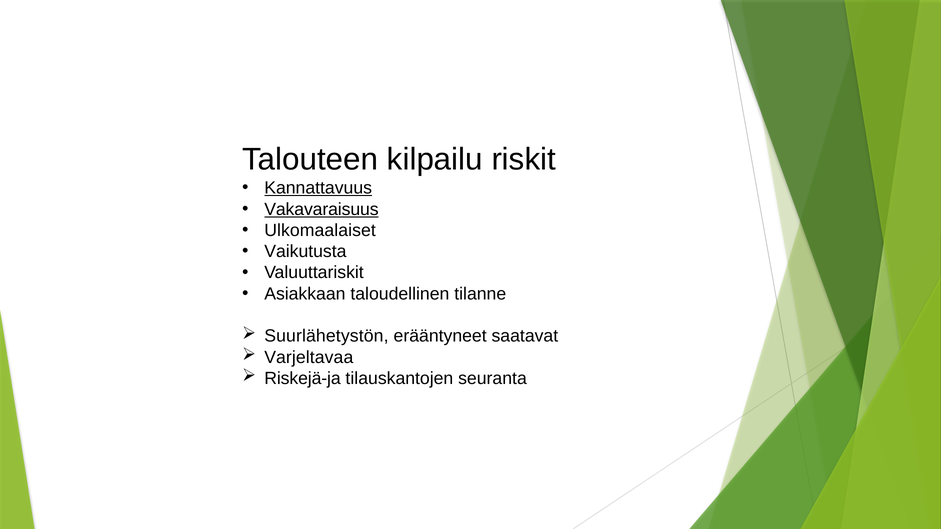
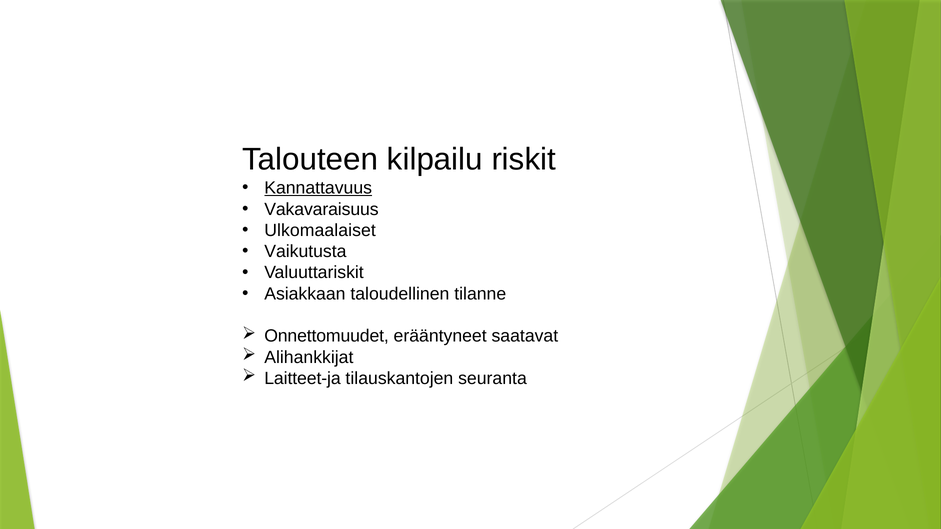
Vakavaraisuus underline: present -> none (321, 209)
Suurlähetystön: Suurlähetystön -> Onnettomuudet (327, 336)
Varjeltavaa: Varjeltavaa -> Alihankkijat (309, 358)
Riskejä-ja: Riskejä-ja -> Laitteet-ja (302, 379)
